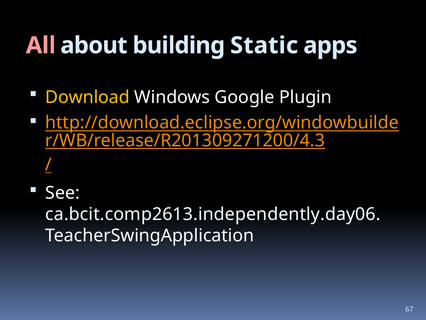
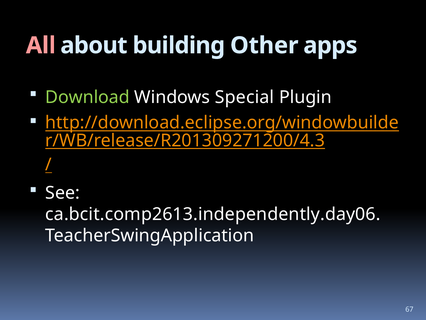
Static: Static -> Other (264, 45)
Download colour: yellow -> light green (88, 97)
Google: Google -> Special (245, 97)
